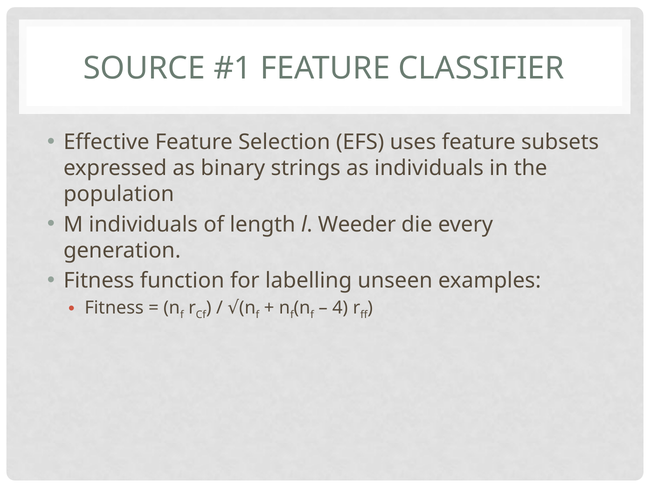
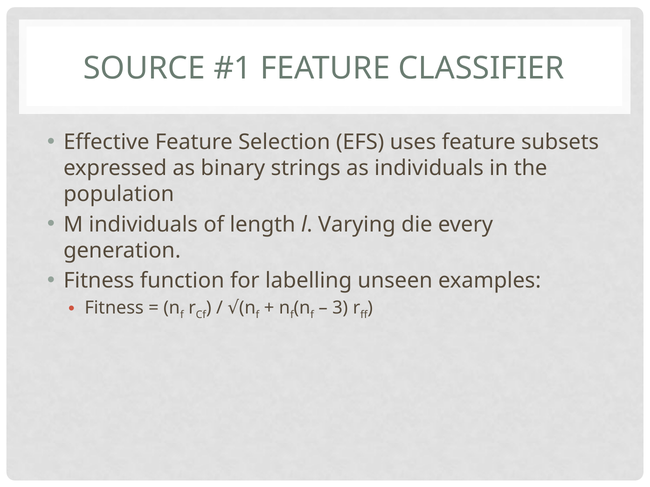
Weeder: Weeder -> Varying (357, 225)
4: 4 -> 3 (340, 308)
